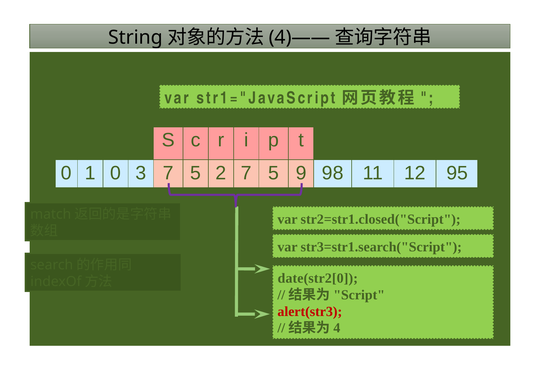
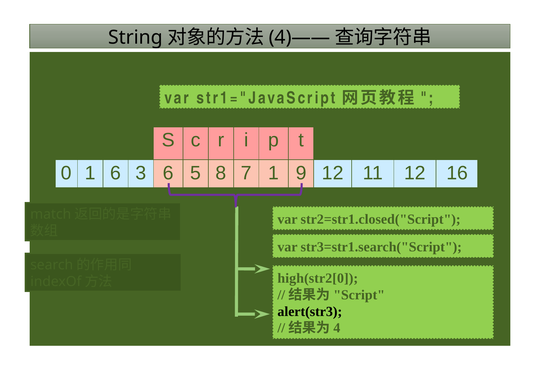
1 0: 0 -> 6 (116, 173)
3 7: 7 -> 6 (168, 173)
2: 2 -> 8 (221, 173)
5: 5 -> 1 (274, 173)
9 98: 98 -> 12 (333, 173)
95: 95 -> 16 (457, 173)
date(str2[0: date(str2[0 -> high(str2[0 (318, 278)
alert(str3 colour: red -> black (310, 311)
